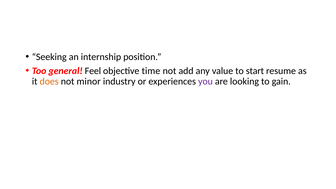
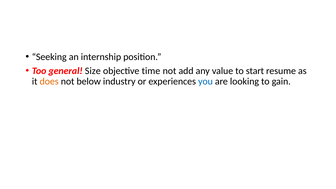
Feel: Feel -> Size (93, 71)
minor: minor -> below (89, 81)
you colour: purple -> blue (205, 81)
